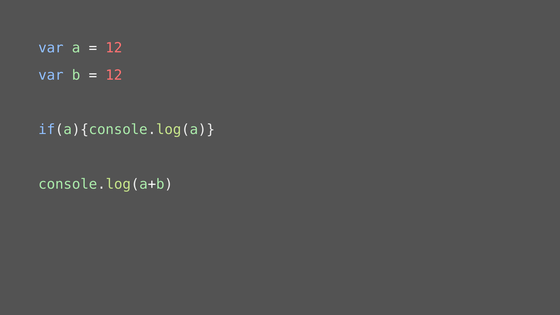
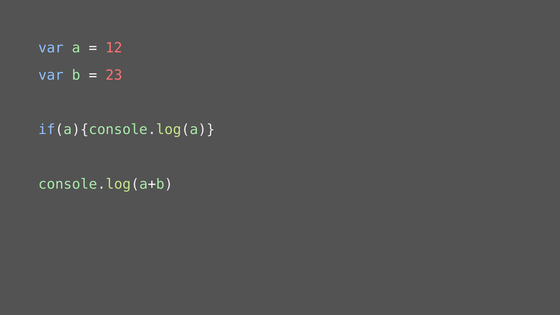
12: 12 -> 23 (114, 75)
